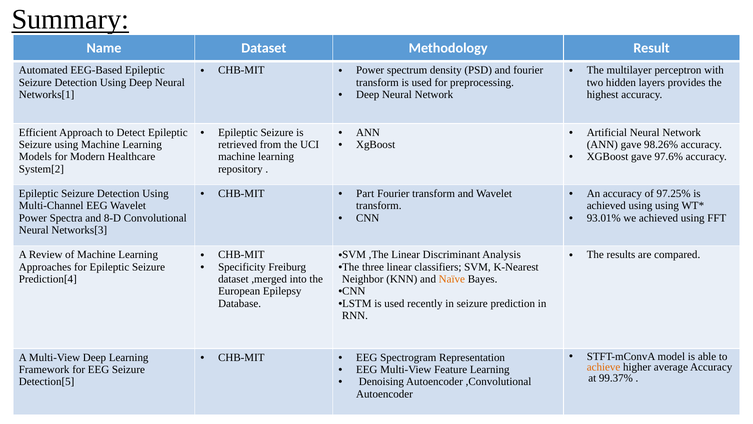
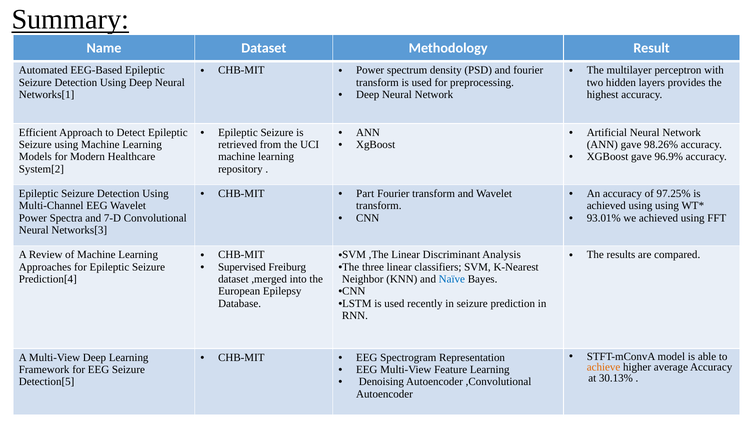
97.6%: 97.6% -> 96.9% (669, 157)
8-D: 8-D -> 7-D (112, 218)
Specificity: Specificity -> Supervised (242, 267)
Naïve colour: orange -> blue (452, 279)
99.37%: 99.37% -> 30.13% (616, 378)
